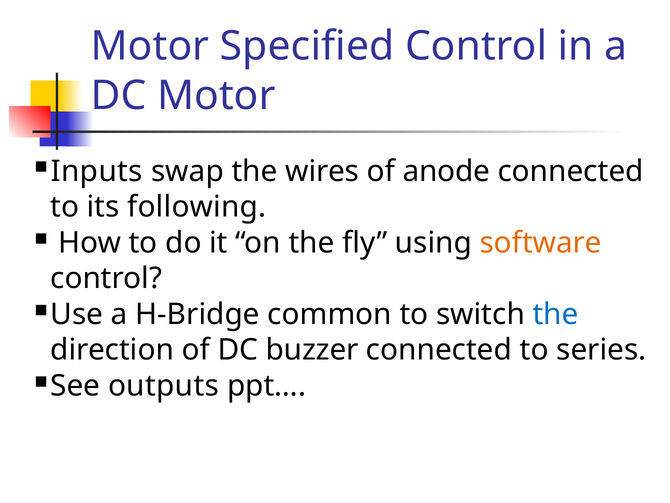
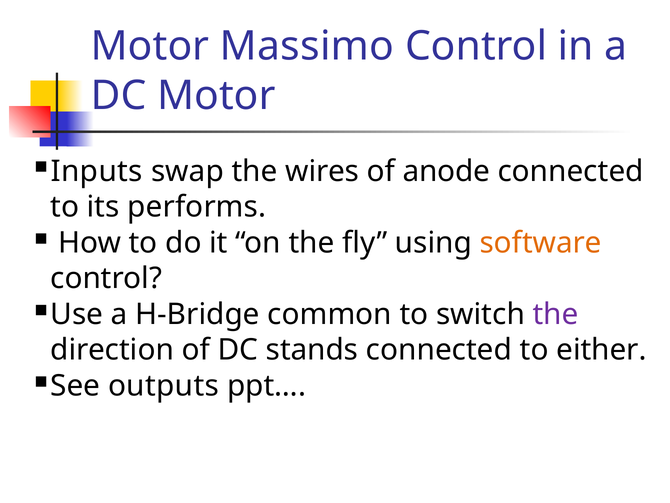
Specified: Specified -> Massimo (307, 46)
following: following -> performs (197, 207)
the colour: blue -> purple (556, 314)
buzzer: buzzer -> stands (312, 350)
series: series -> either (601, 350)
